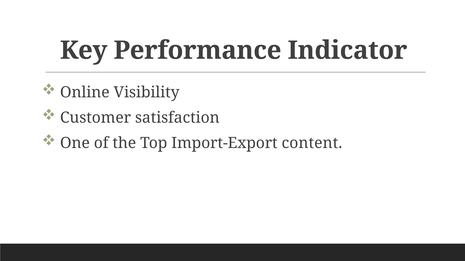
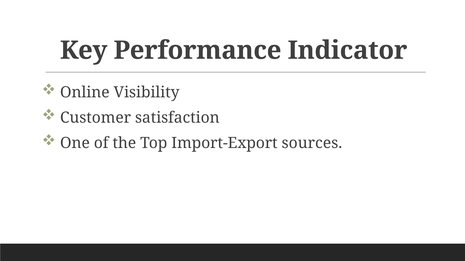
content: content -> sources (312, 143)
